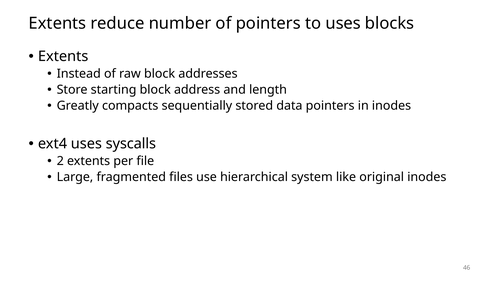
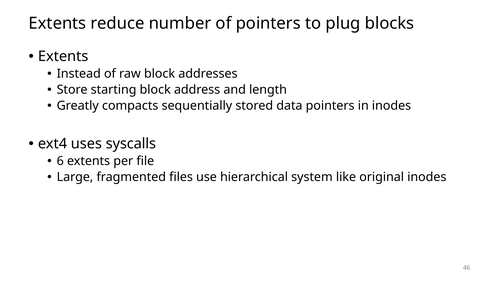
to uses: uses -> plug (343, 23)
2: 2 -> 6 (60, 161)
